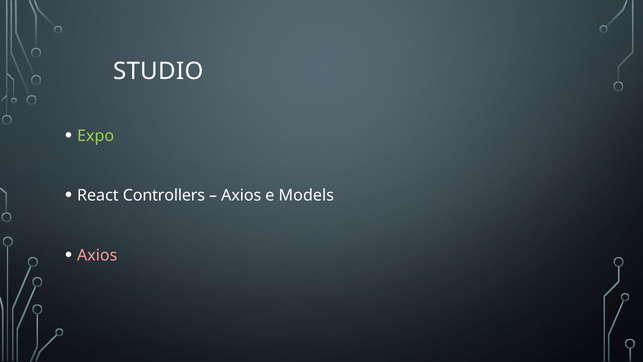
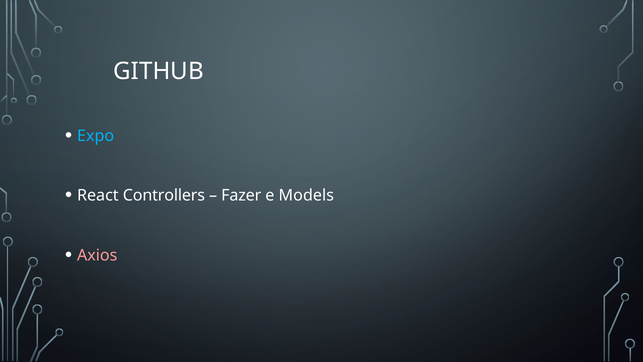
STUDIO: STUDIO -> GITHUB (159, 71)
Expo colour: light green -> light blue (96, 136)
Axios: Axios -> Fazer (241, 195)
